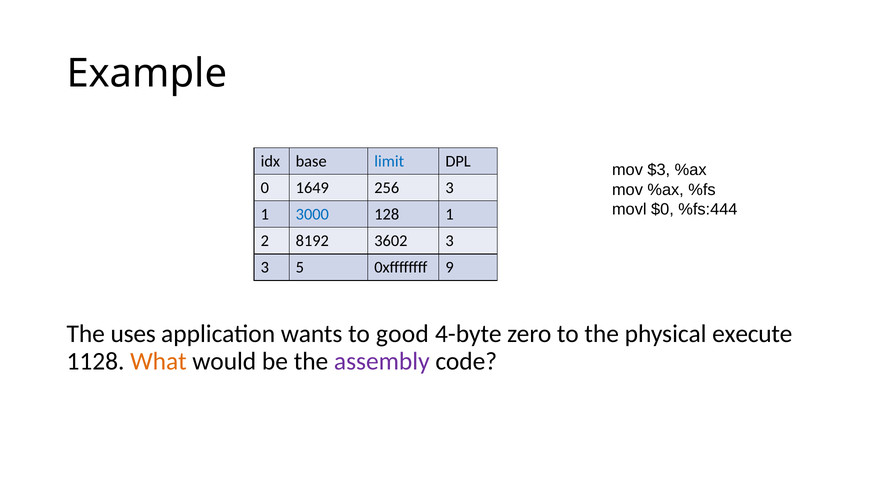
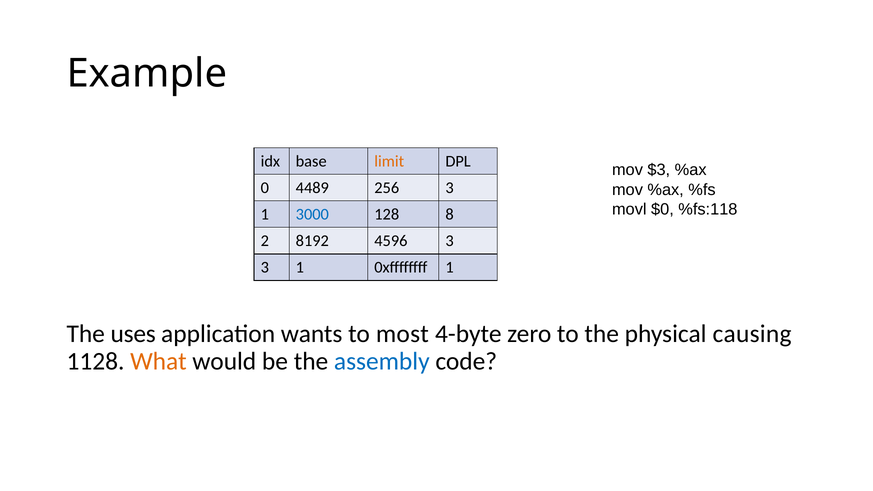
limit colour: blue -> orange (389, 161)
1649: 1649 -> 4489 (312, 188)
%fs:444: %fs:444 -> %fs:118 (708, 209)
128 1: 1 -> 8 (450, 214)
3602: 3602 -> 4596 (391, 241)
5: 5 -> 1 (300, 267)
0xffffffff 9: 9 -> 1 (450, 267)
good: good -> most (402, 334)
execute: execute -> causing (752, 334)
assembly colour: purple -> blue (382, 361)
